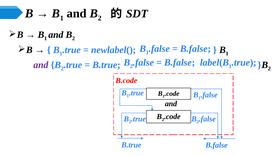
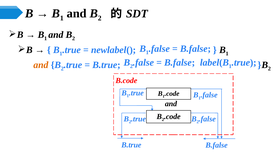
and colour: purple -> orange (41, 65)
